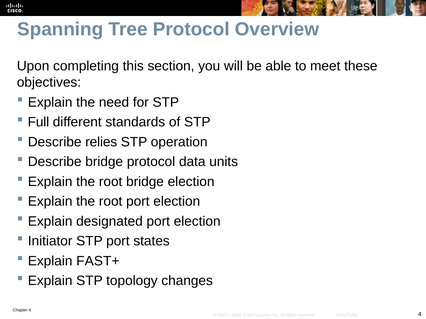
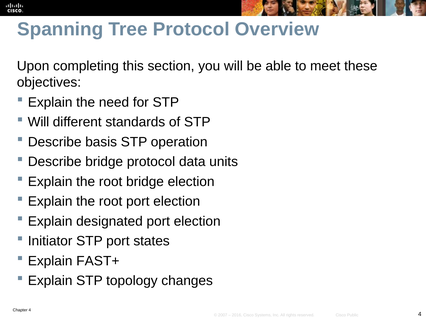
Full: Full -> Will (38, 122)
relies: relies -> basis (101, 142)
